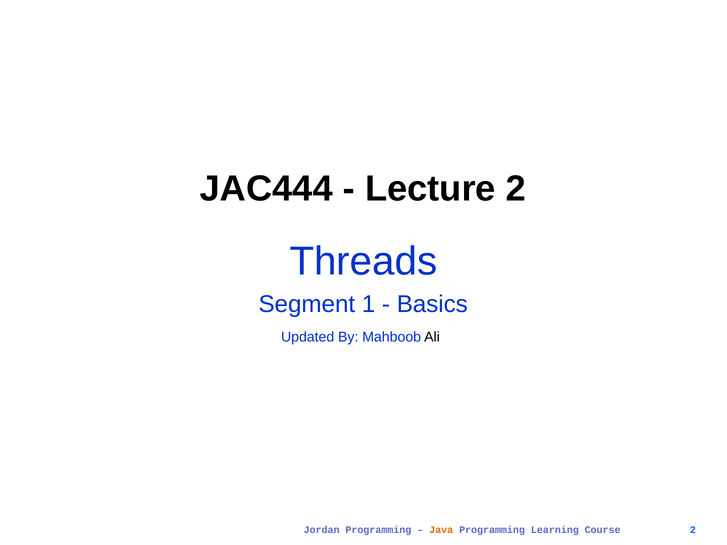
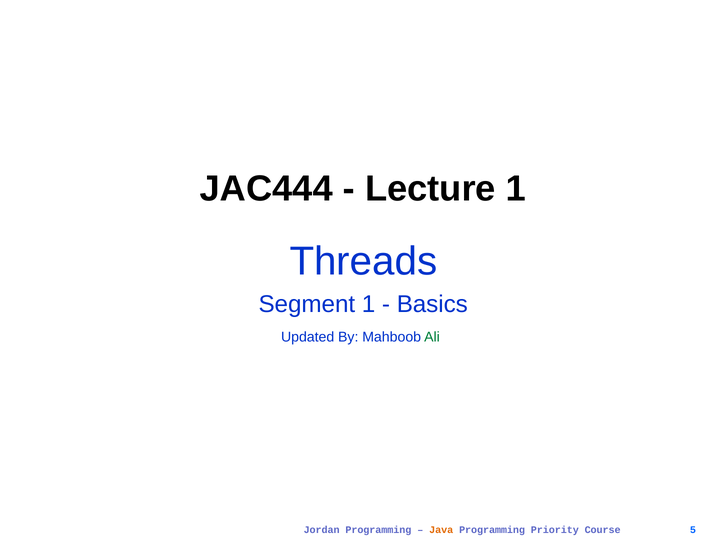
Lecture 2: 2 -> 1 (516, 189)
Ali colour: black -> green (432, 337)
Learning: Learning -> Priority (555, 530)
Course 2: 2 -> 5 (693, 530)
